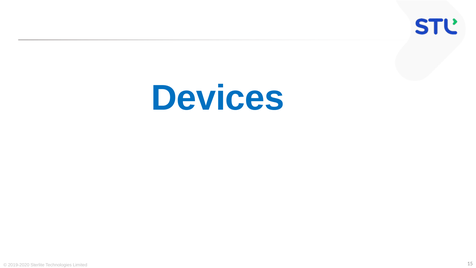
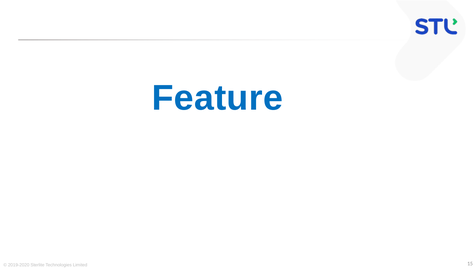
Devices: Devices -> Feature (217, 98)
